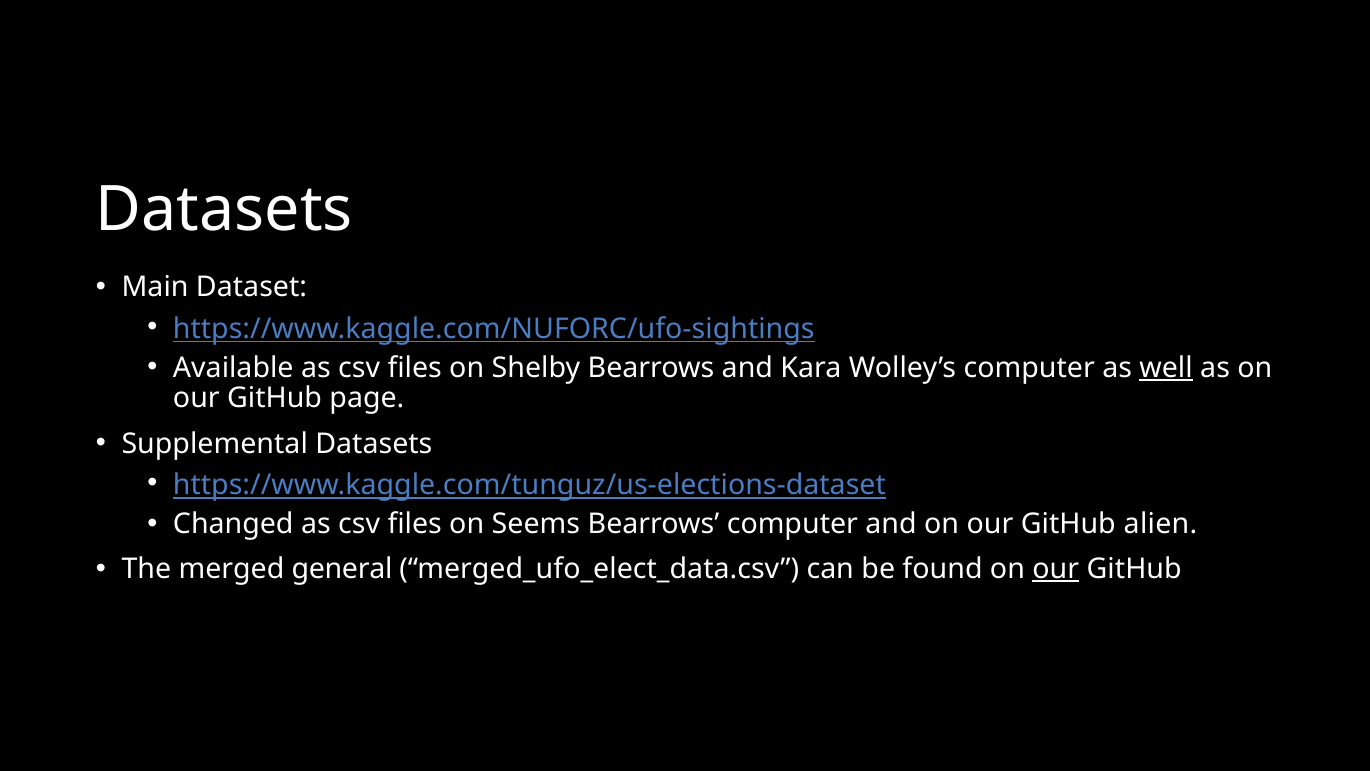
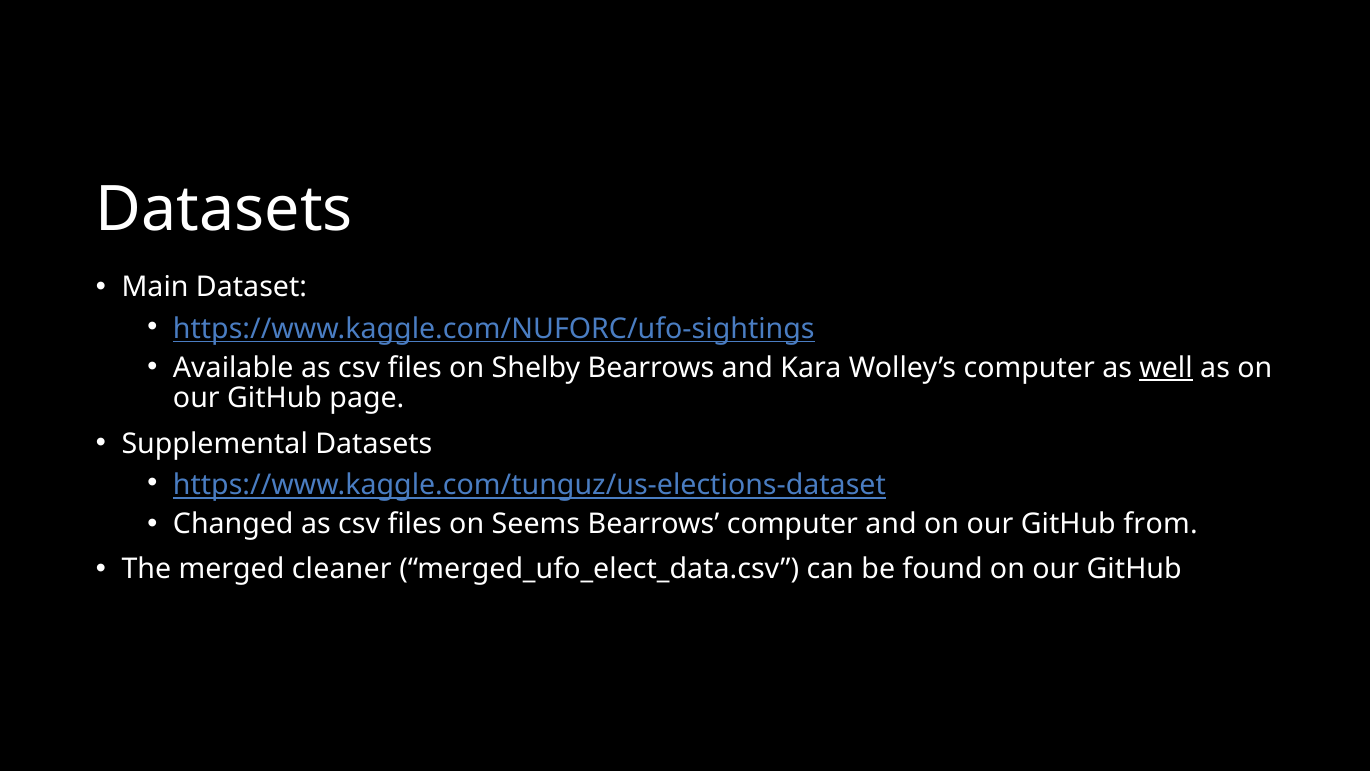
alien: alien -> from (1161, 524)
general: general -> cleaner (342, 569)
our underline: present -> none (1056, 569)
